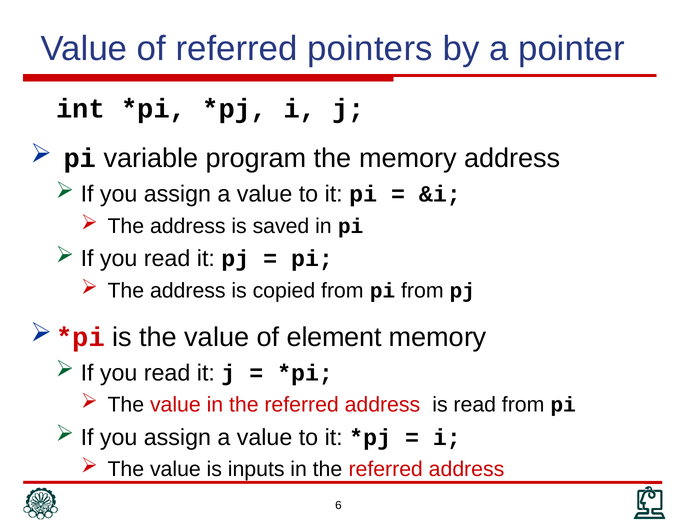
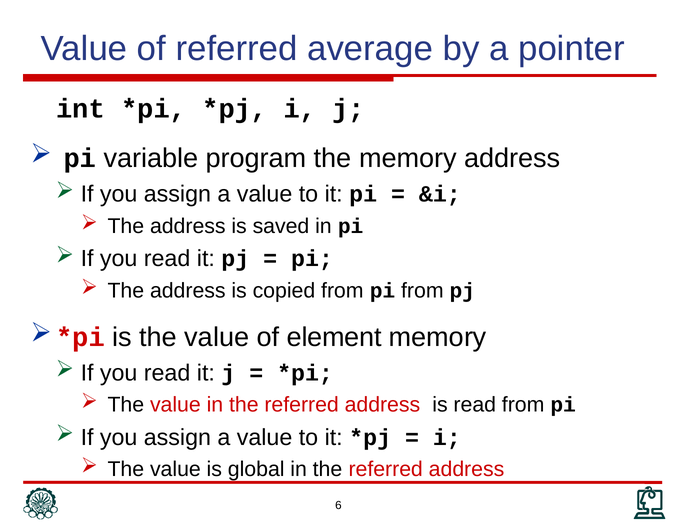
pointers: pointers -> average (370, 49)
inputs: inputs -> global (256, 469)
